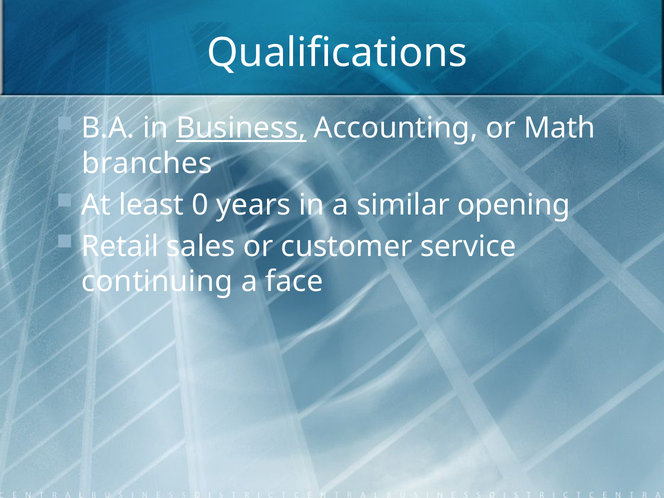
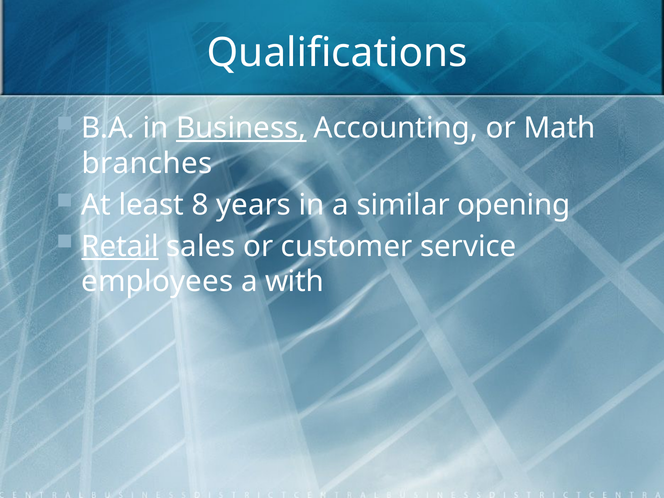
0: 0 -> 8 (200, 205)
Retail underline: none -> present (120, 246)
continuing: continuing -> employees (157, 282)
face: face -> with (294, 282)
